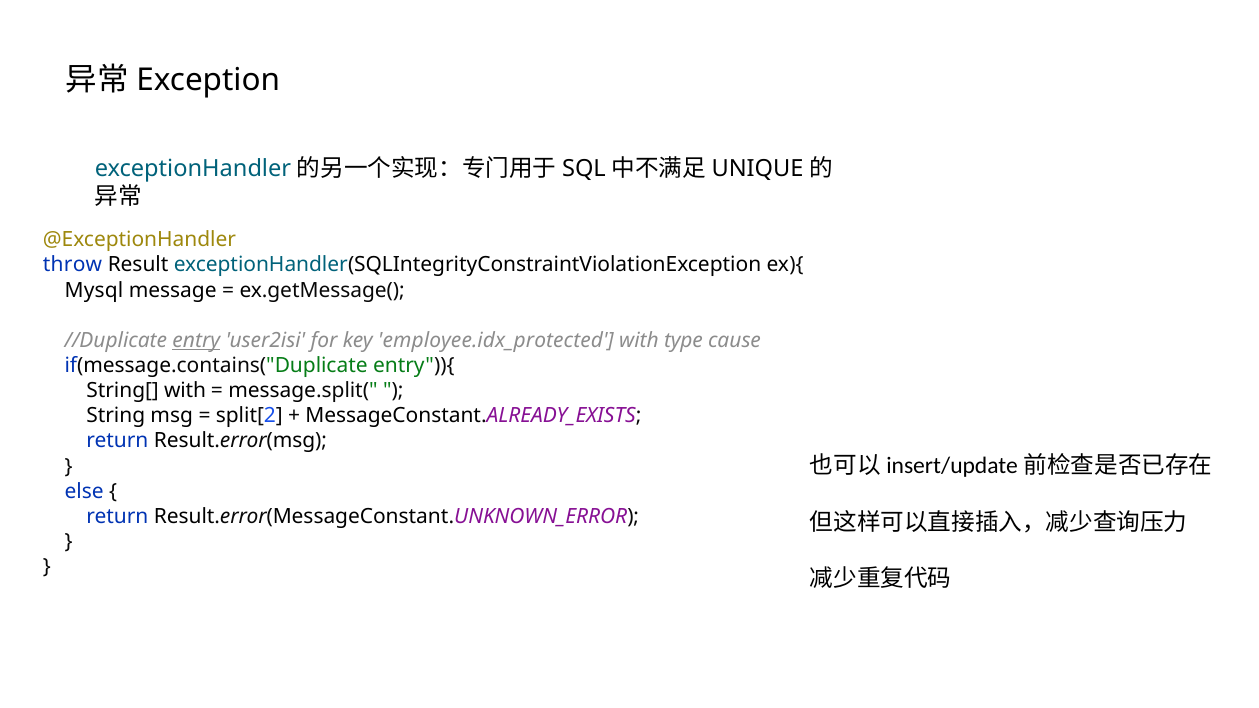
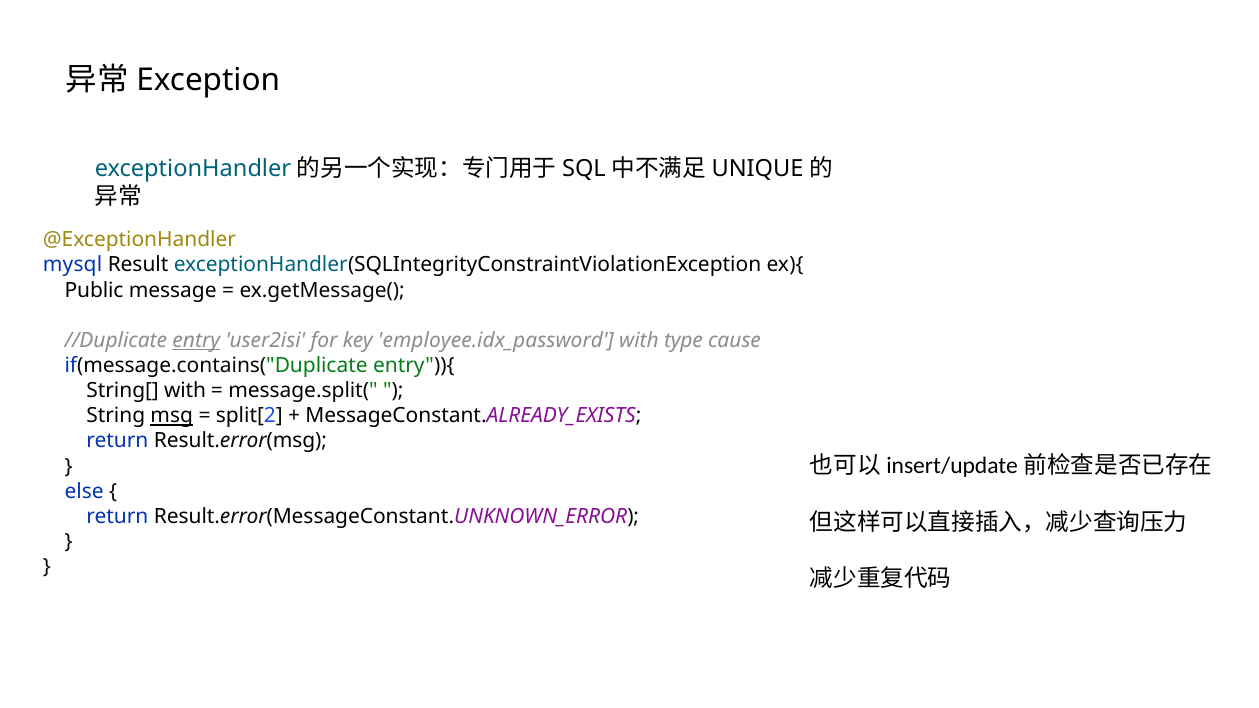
throw: throw -> mysql (73, 265)
Mysql: Mysql -> Public (94, 290)
employee.idx_protected: employee.idx_protected -> employee.idx_password (496, 341)
msg underline: none -> present (172, 416)
